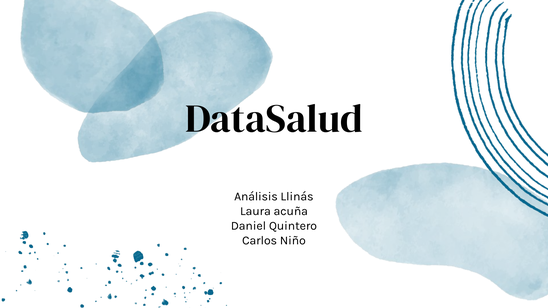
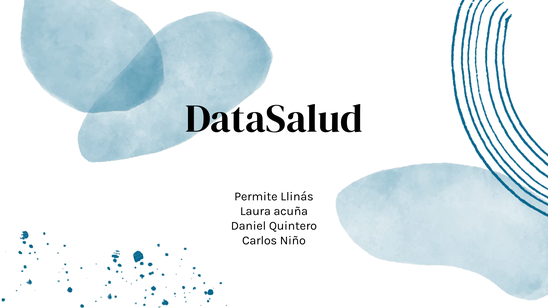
Análisis: Análisis -> Permite (256, 197)
